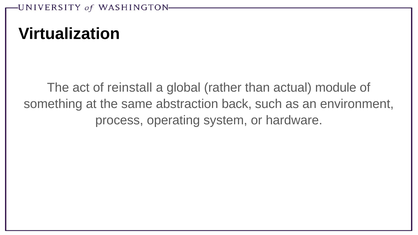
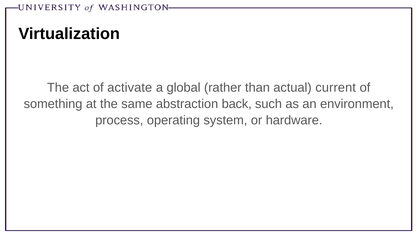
reinstall: reinstall -> activate (130, 88)
module: module -> current (336, 88)
